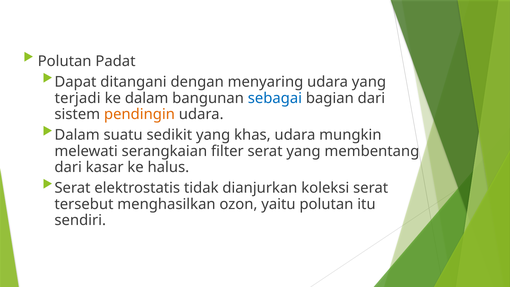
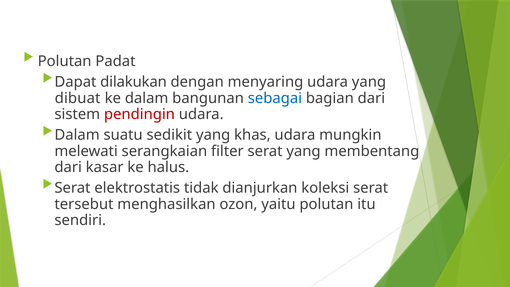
ditangani: ditangani -> dilakukan (134, 82)
terjadi: terjadi -> dibuat (78, 98)
pendingin colour: orange -> red (139, 114)
